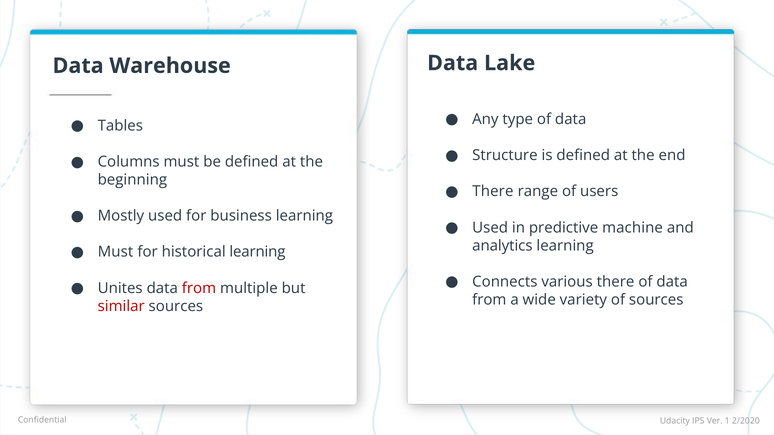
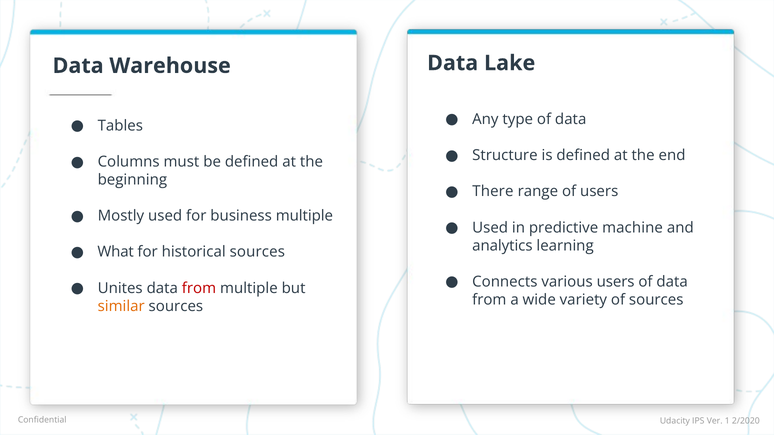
business learning: learning -> multiple (304, 216)
Must: Must -> What (116, 252)
historical learning: learning -> sources (257, 252)
various there: there -> users (616, 282)
similar colour: red -> orange (121, 306)
